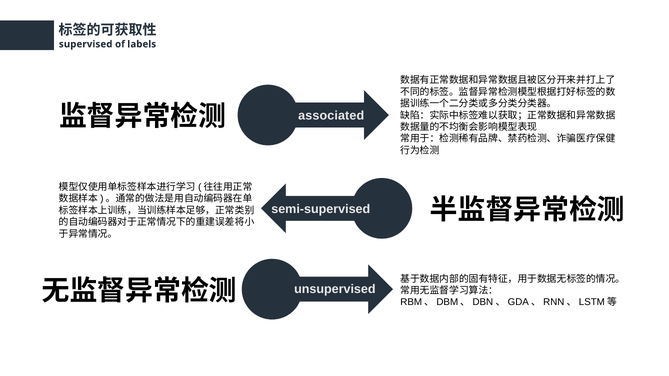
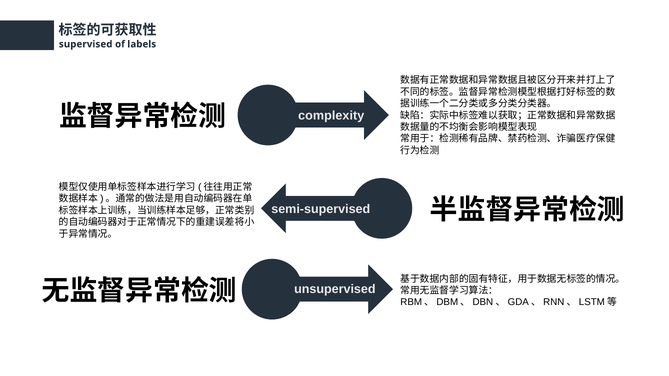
associated: associated -> complexity (331, 116)
